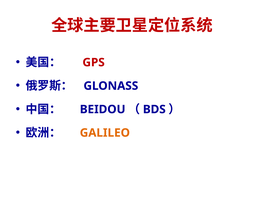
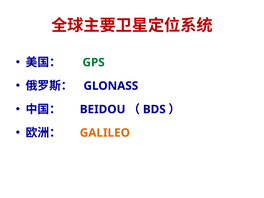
GPS colour: red -> green (94, 62)
